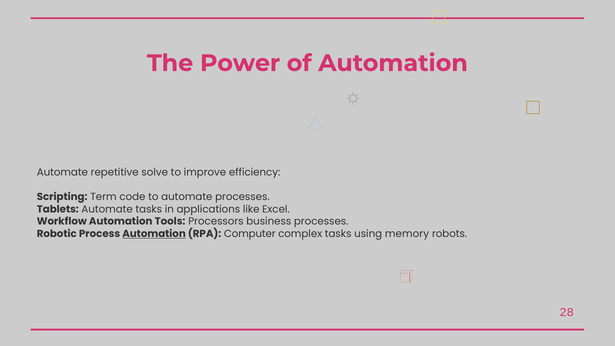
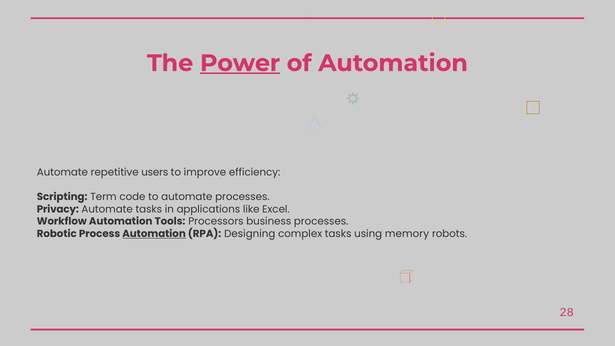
Power underline: none -> present (240, 63)
solve: solve -> users (155, 172)
Tablets: Tablets -> Privacy (58, 209)
Computer: Computer -> Designing (250, 234)
